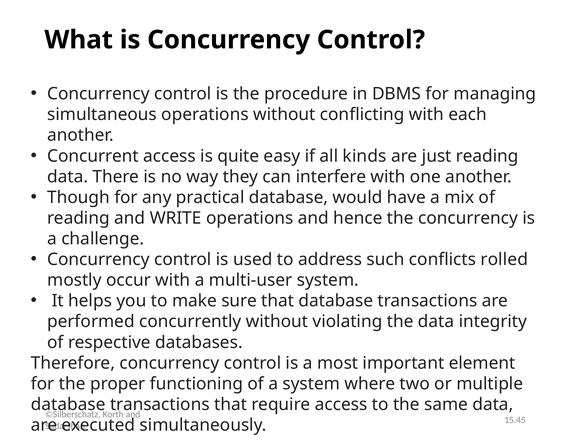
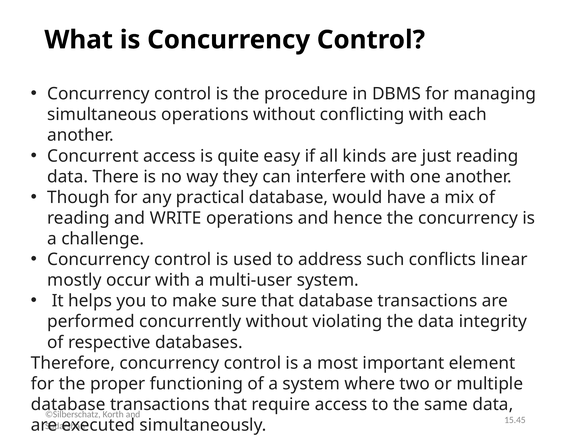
rolled: rolled -> linear (504, 260)
